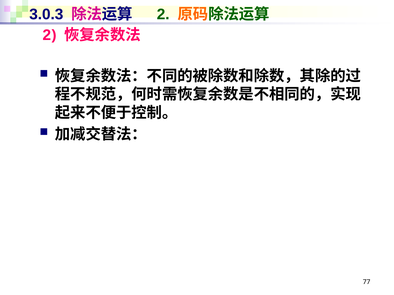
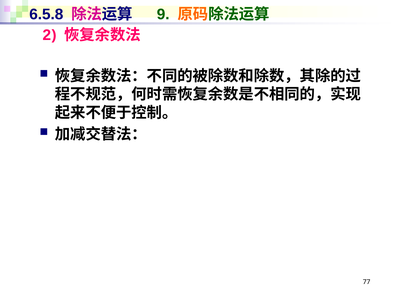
3.0.3: 3.0.3 -> 6.5.8 (46, 14)
2: 2 -> 9 (163, 14)
